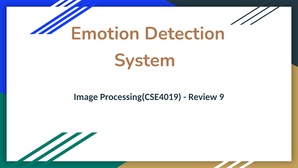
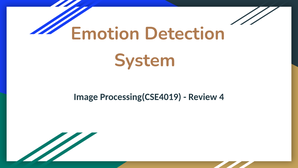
9: 9 -> 4 (222, 97)
